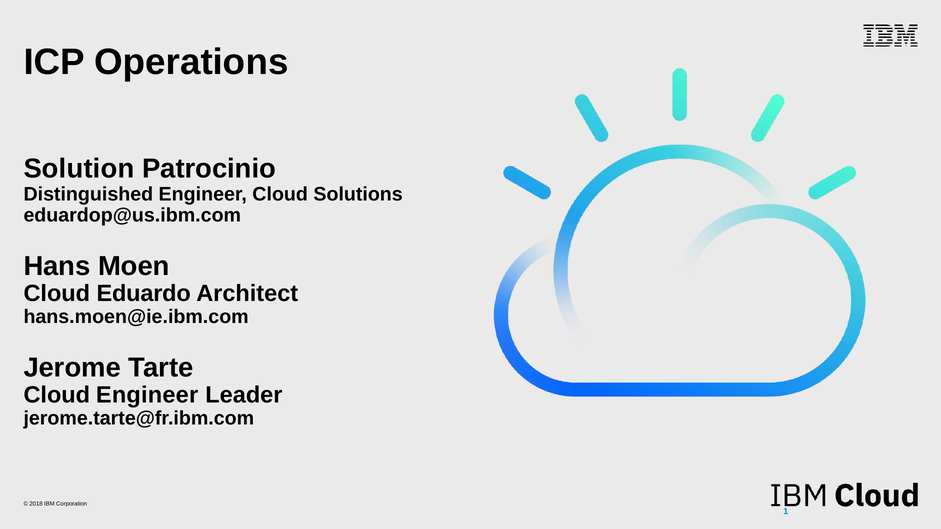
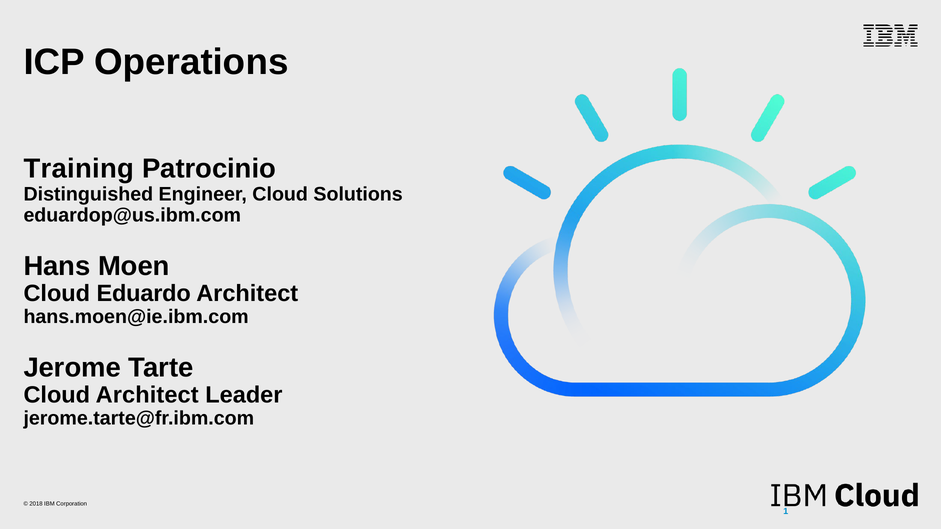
Solution: Solution -> Training (79, 169)
Cloud Engineer: Engineer -> Architect (147, 395)
